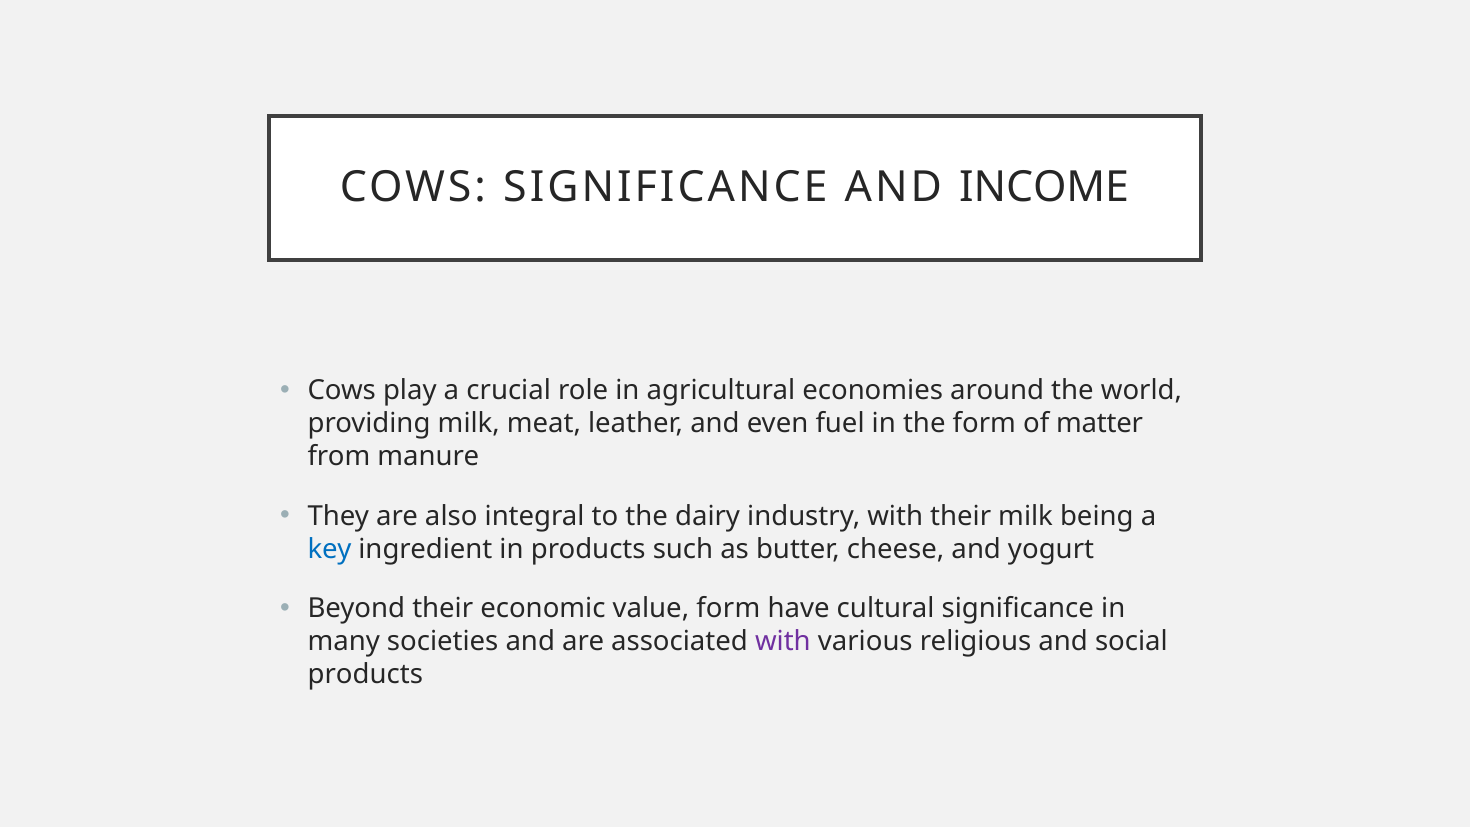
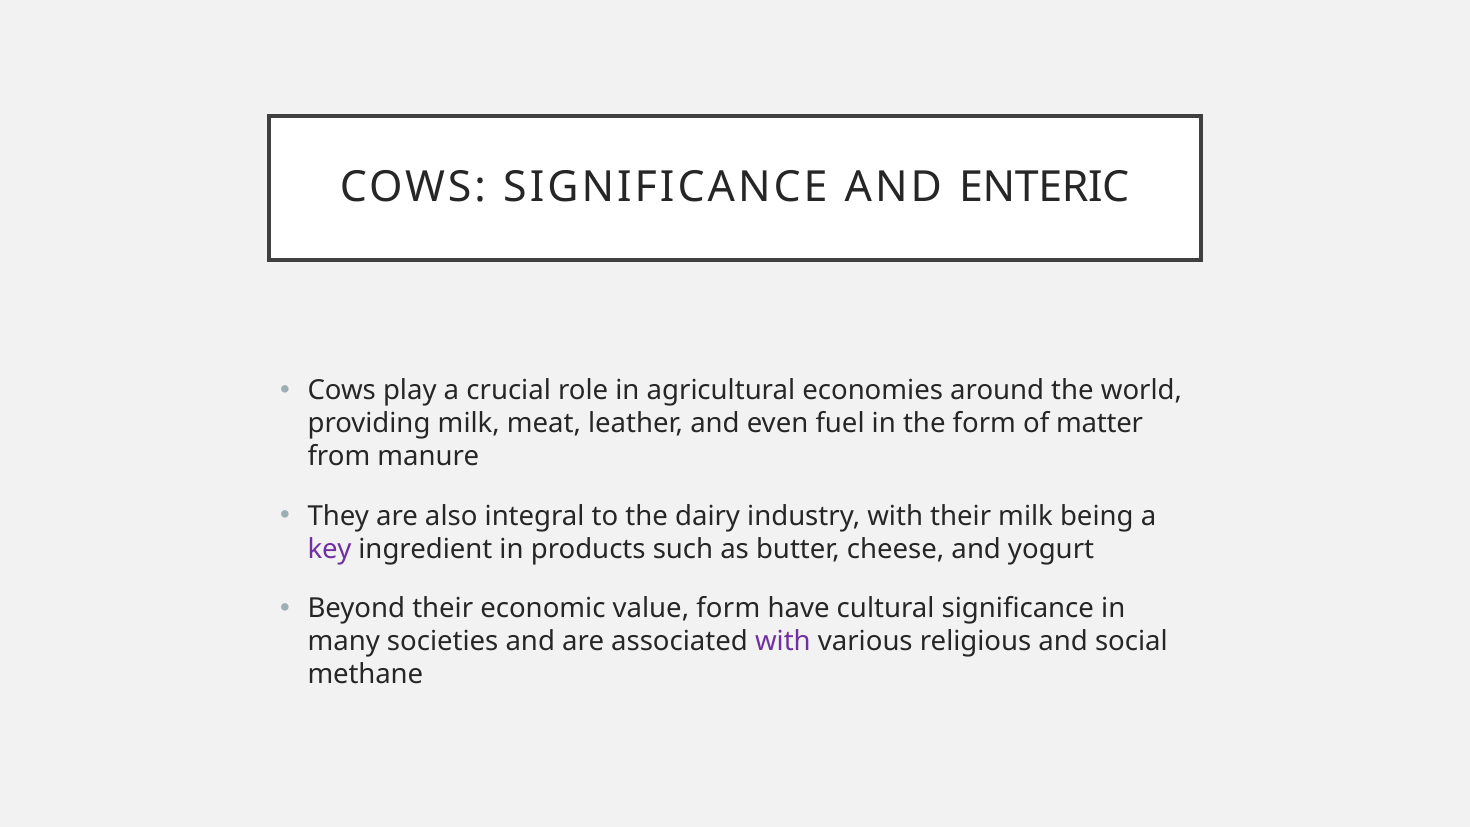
INCOME: INCOME -> ENTERIC (1044, 188)
key colour: blue -> purple (330, 549)
products: products -> methane (365, 675)
